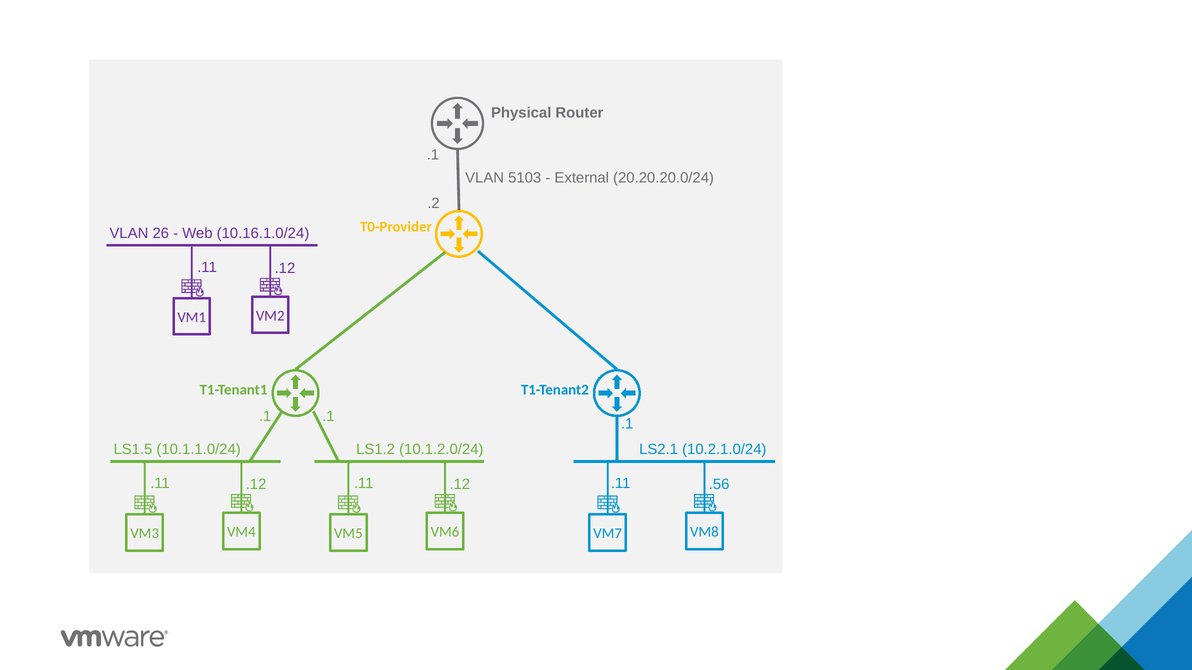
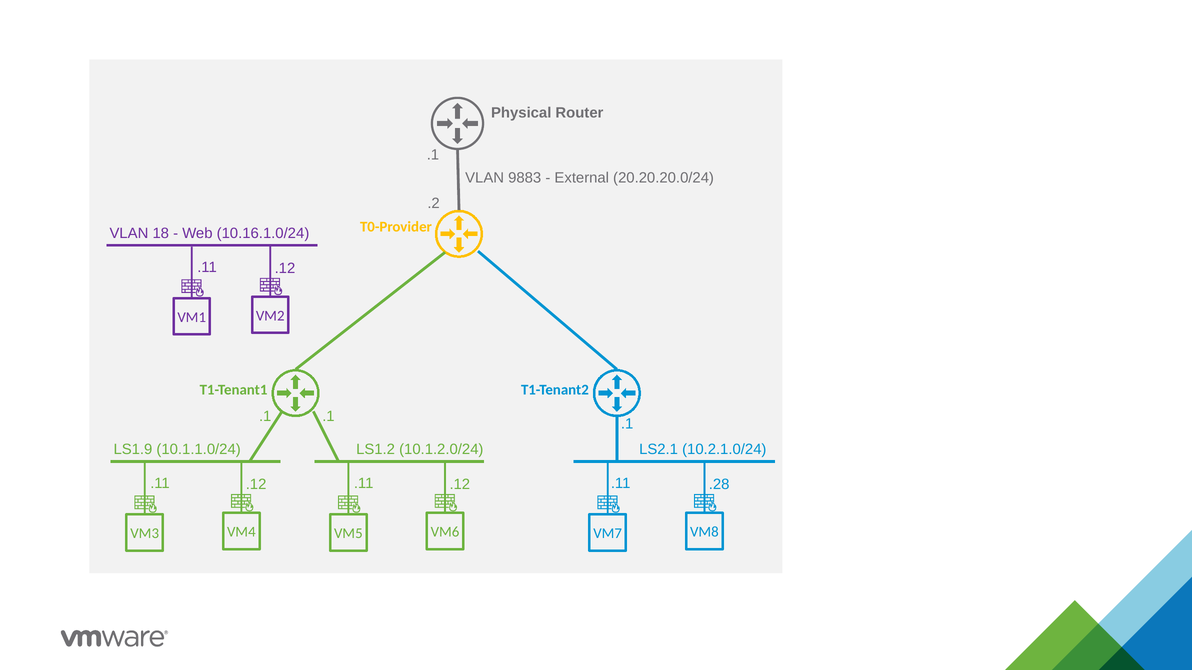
5103: 5103 -> 9883 (525, 178)
26: 26 -> 18 (161, 233)
LS1.5: LS1.5 -> LS1.9 (133, 450)
.56: .56 -> .28 (719, 485)
